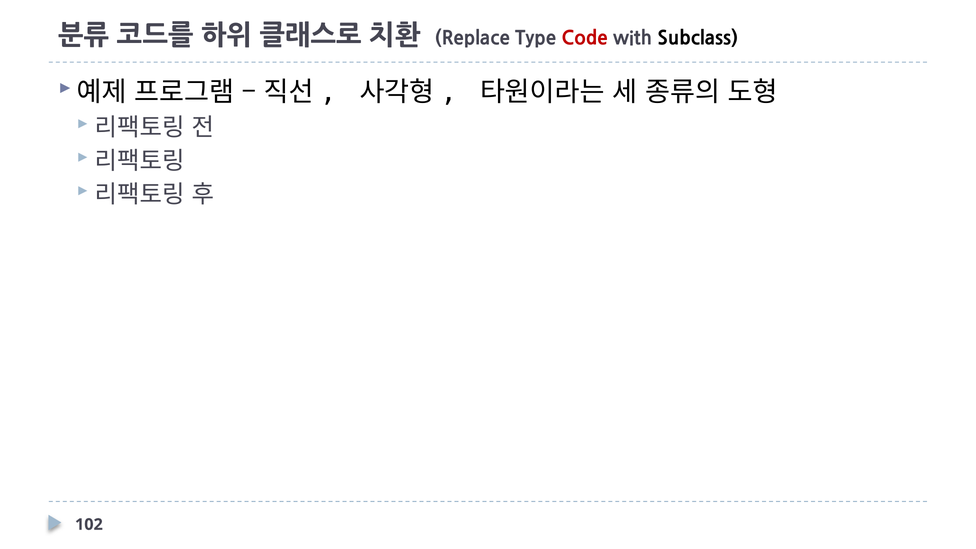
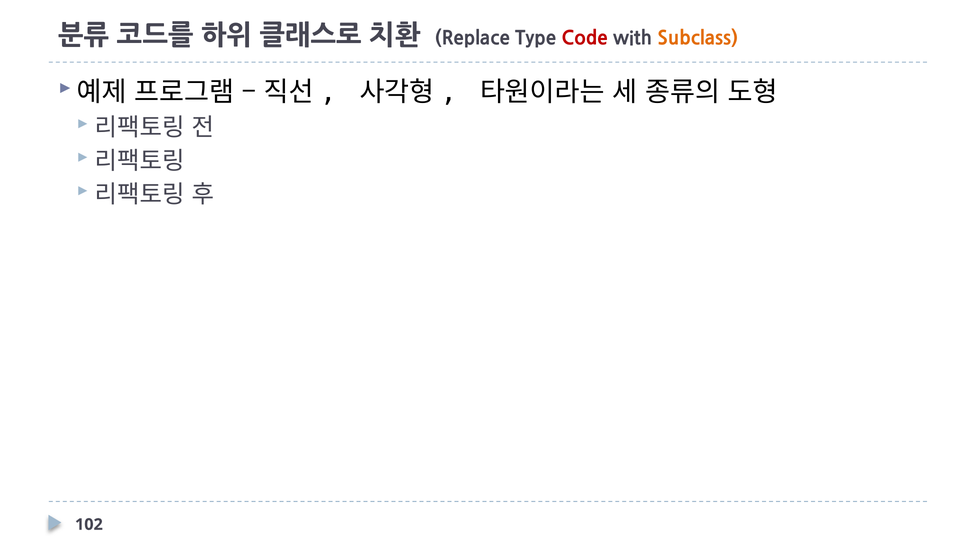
Subclass colour: black -> orange (698, 38)
